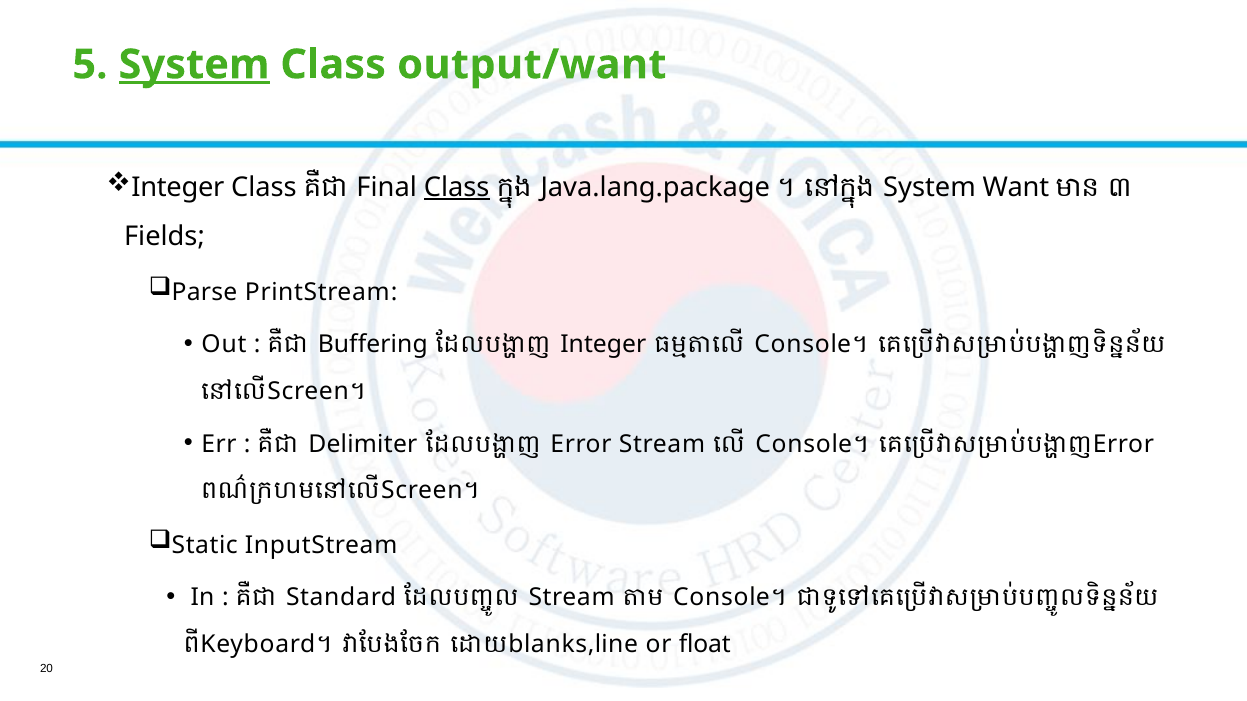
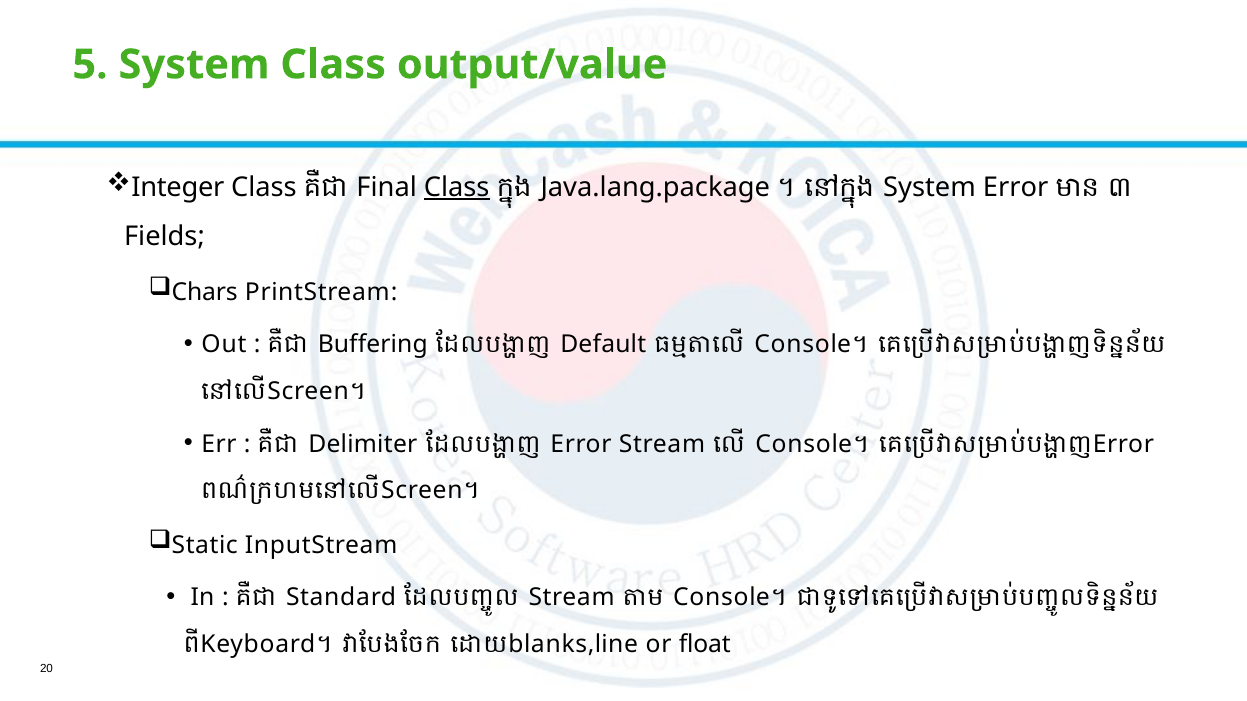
System underline: present -> none (194, 65)
output/want: output/want -> output/value (532, 65)
System Want: Want -> Error (1016, 187)
Parse: Parse -> Chars (205, 292)
Integer: Integer -> Default (603, 345)
